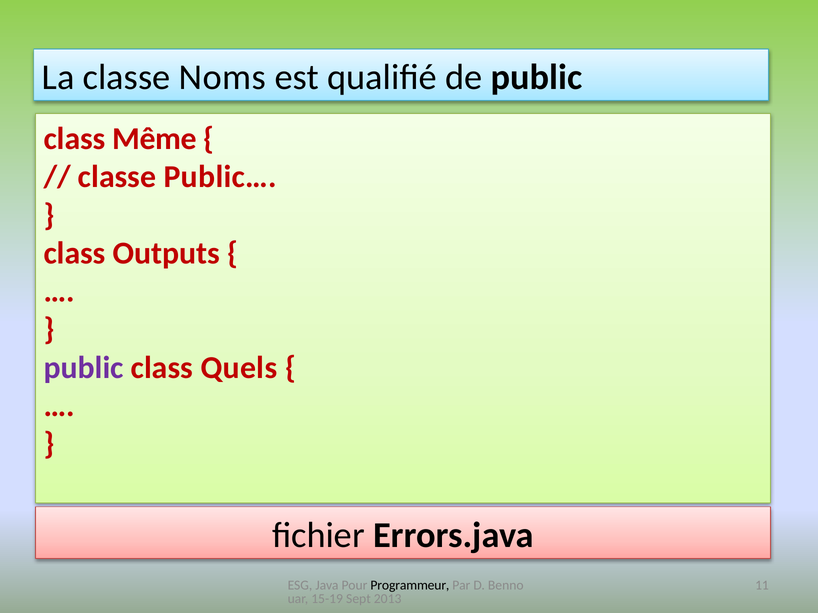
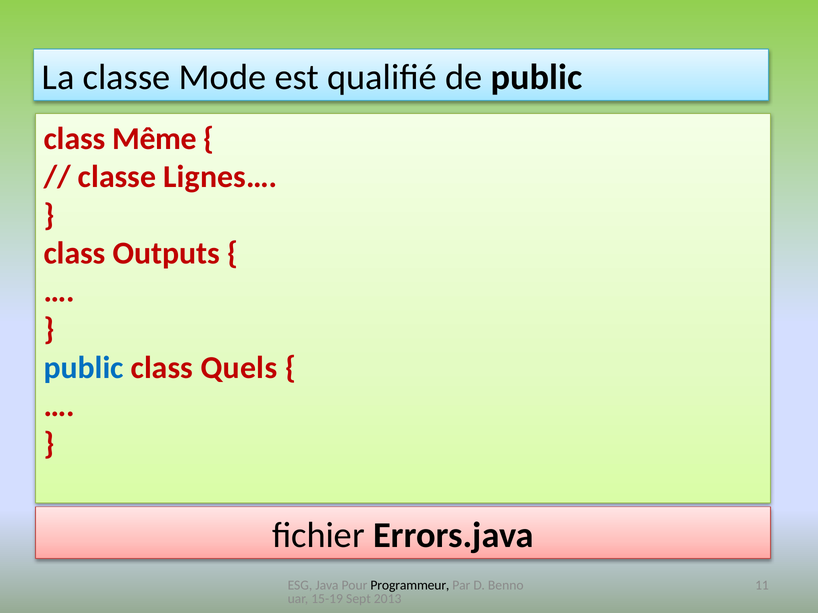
Noms: Noms -> Mode (222, 77)
Public…: Public… -> Lignes… (220, 177)
public colour: purple -> blue (84, 368)
